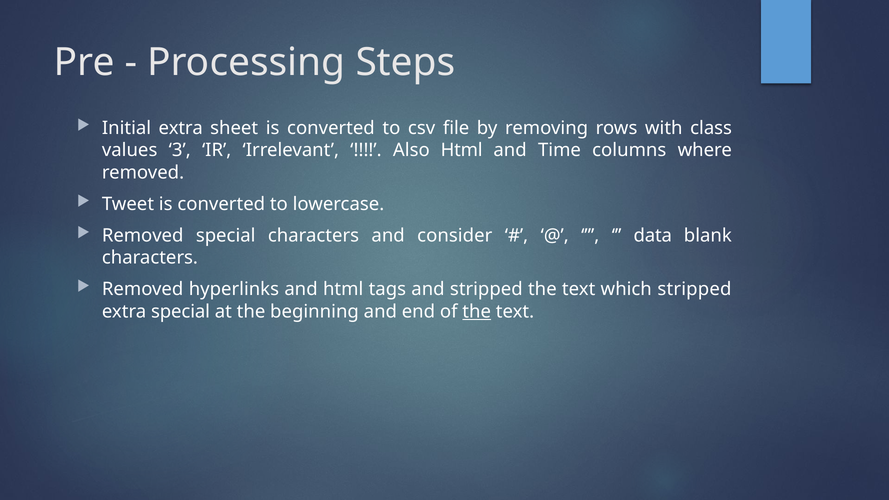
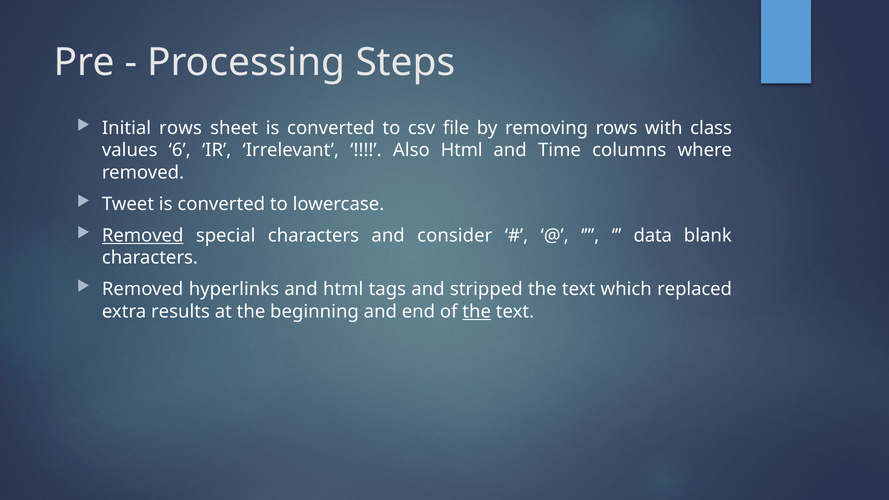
Initial extra: extra -> rows (181, 128)
3: 3 -> 6 (180, 150)
Removed underline: none -> present (143, 235)
which stripped: stripped -> replaced (695, 289)
extra special: special -> results (180, 311)
